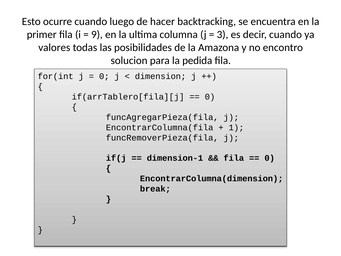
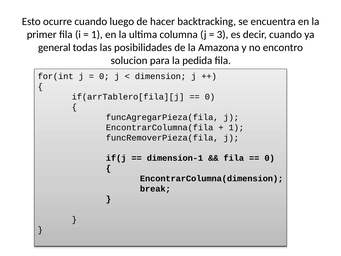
9: 9 -> 1 (97, 34)
valores: valores -> general (54, 48)
